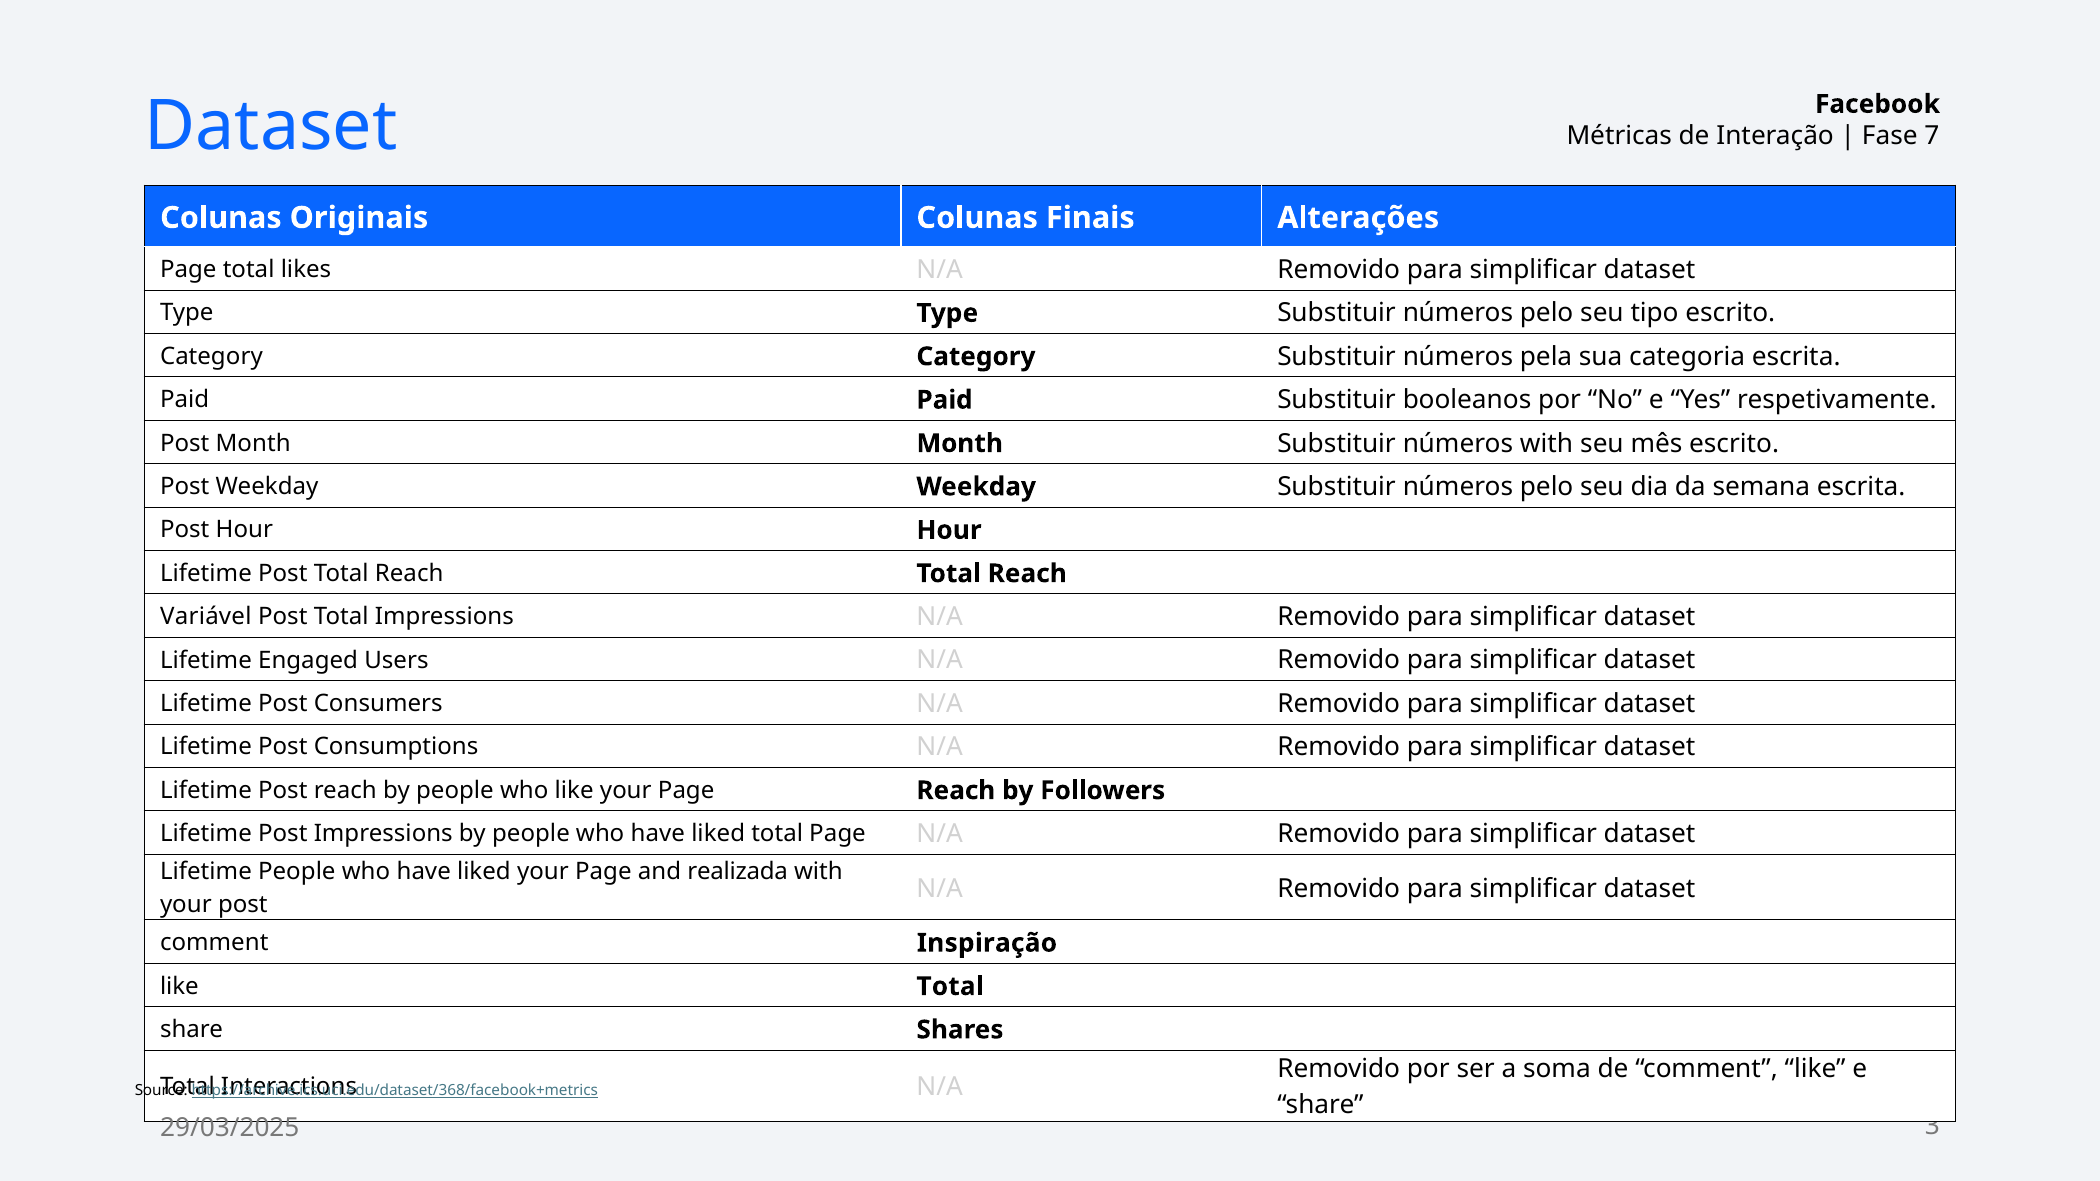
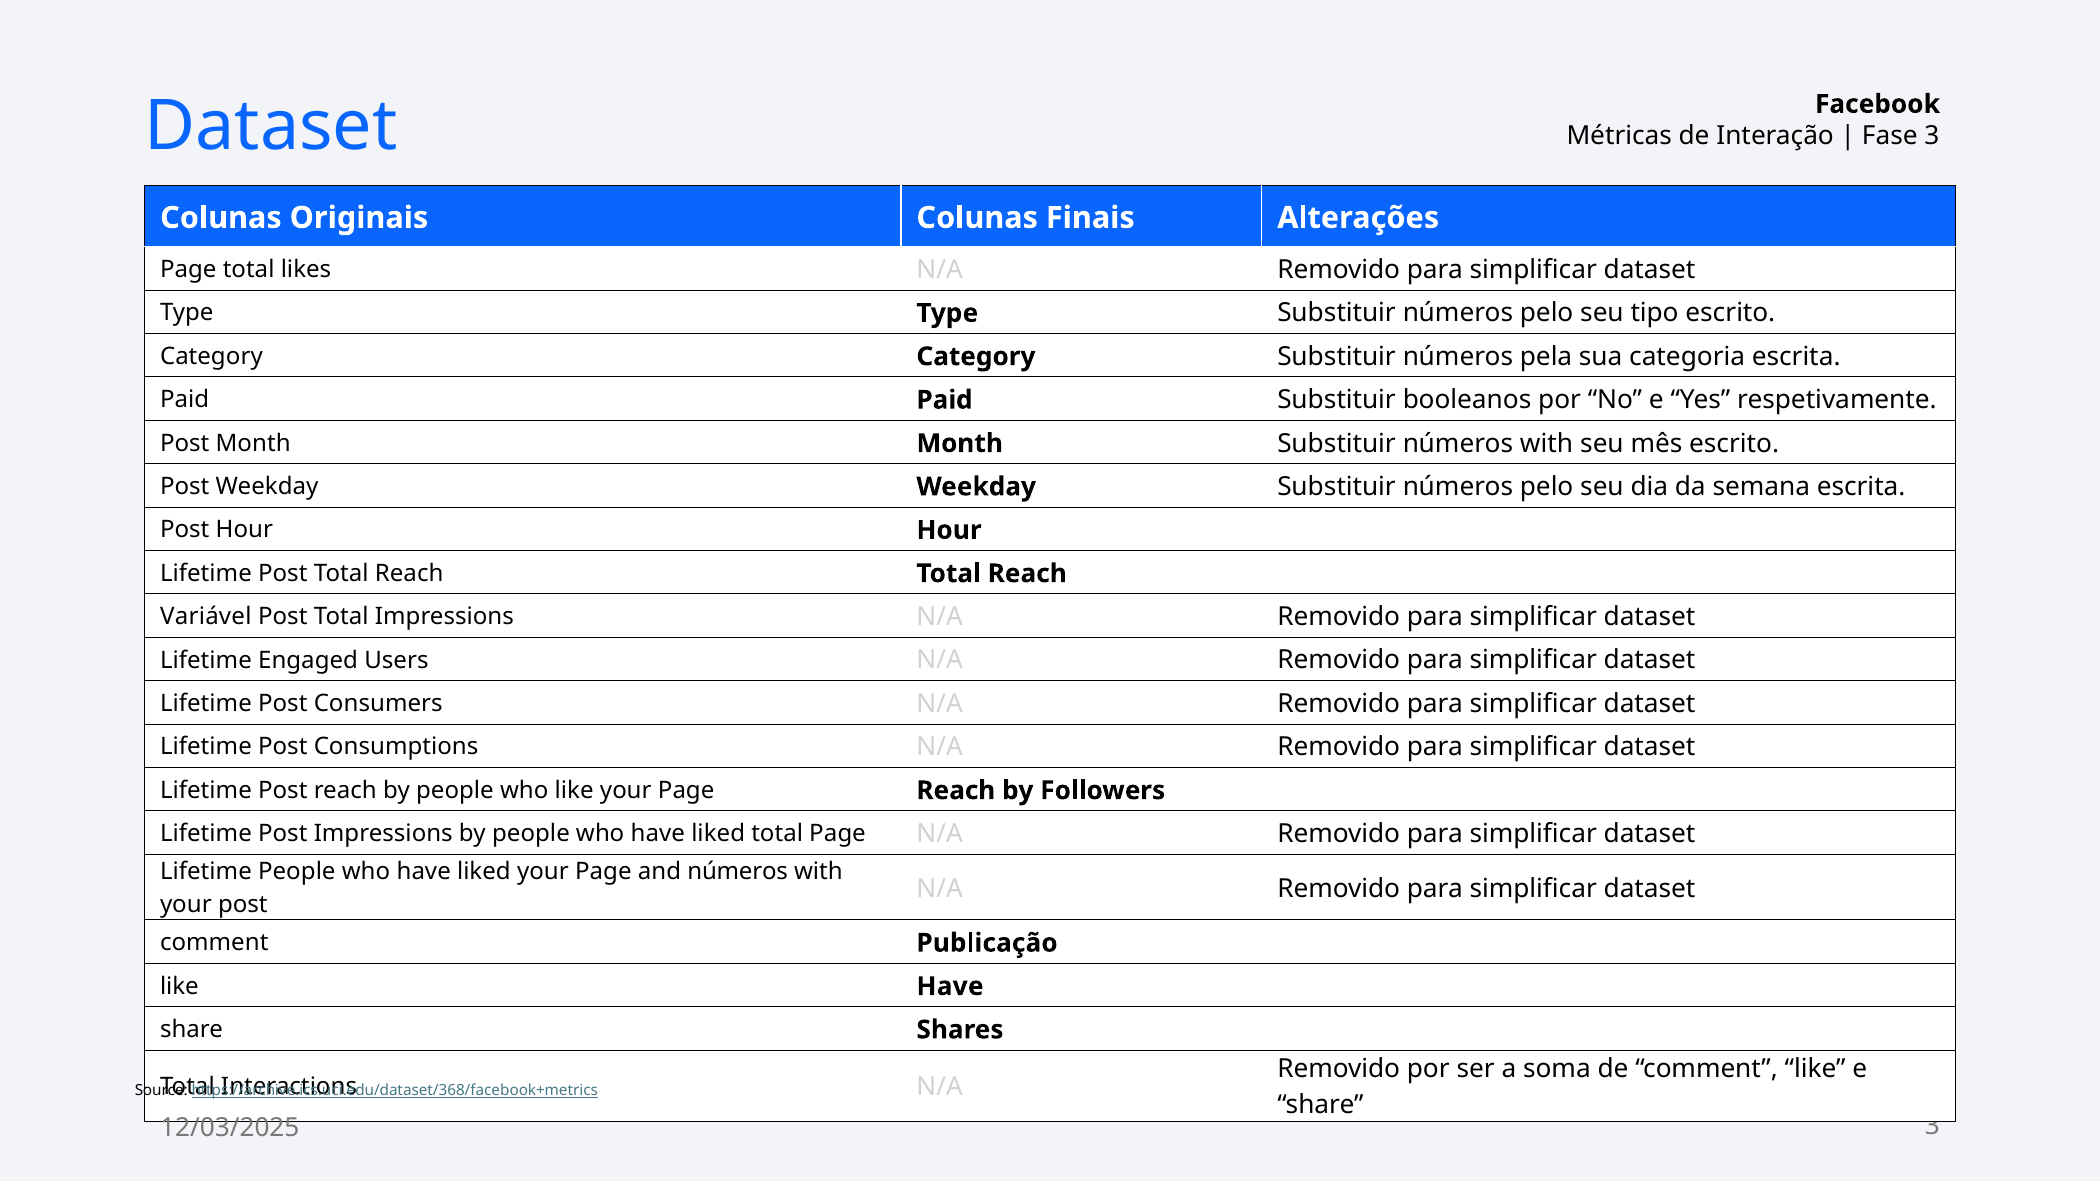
Fase 7: 7 -> 3 (1932, 136)
and realizada: realizada -> números (738, 872)
Inspiração: Inspiração -> Publicação (987, 943)
like Total: Total -> Have (950, 987)
29/03/2025: 29/03/2025 -> 12/03/2025 (230, 1128)
